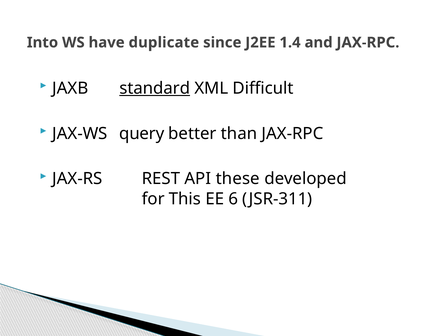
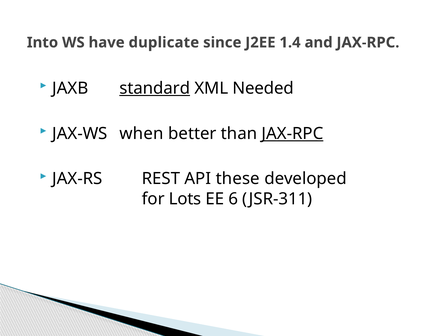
Difficult: Difficult -> Needed (263, 88)
query: query -> when (142, 133)
JAX-RPC underline: none -> present (292, 133)
This: This -> Lots (185, 199)
